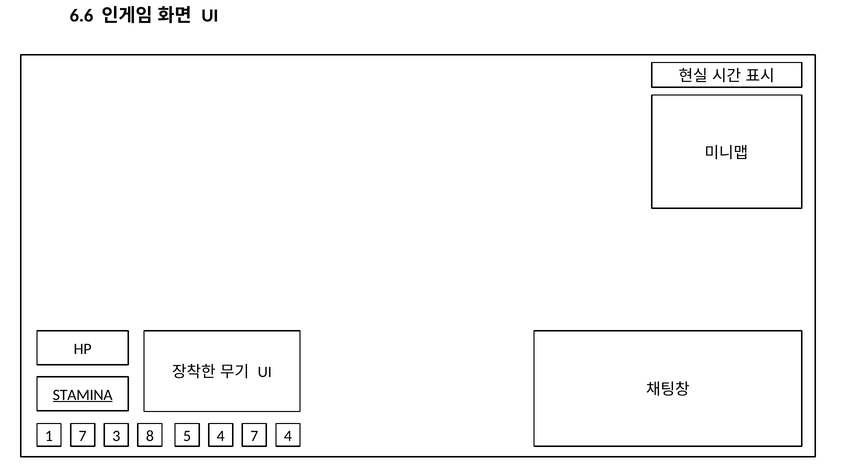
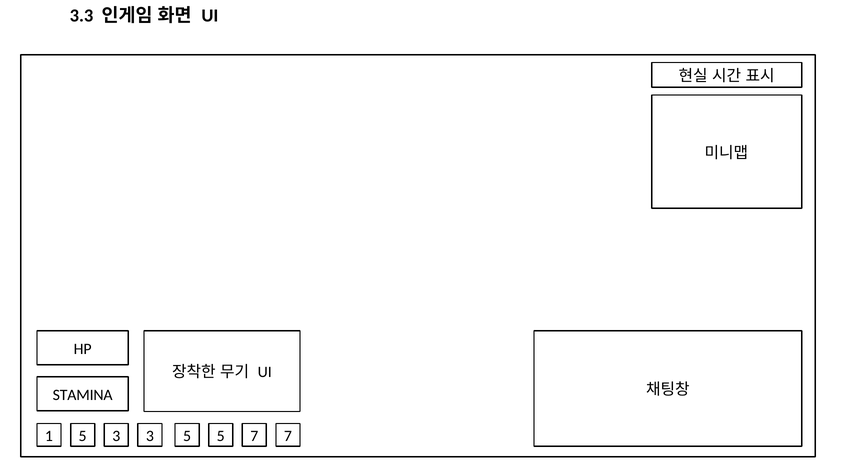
6.6: 6.6 -> 3.3 (82, 15)
STAMINA underline: present -> none (83, 395)
1 7: 7 -> 5 (83, 436)
3 8: 8 -> 3 (150, 436)
5 4: 4 -> 5 (221, 436)
7 4: 4 -> 7 (288, 436)
